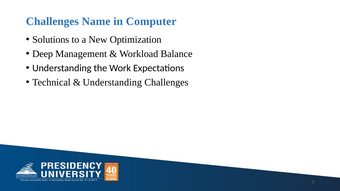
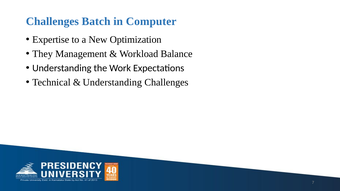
Name: Name -> Batch (96, 22)
Solutions: Solutions -> Expertise (51, 40)
Deep: Deep -> They (43, 54)
